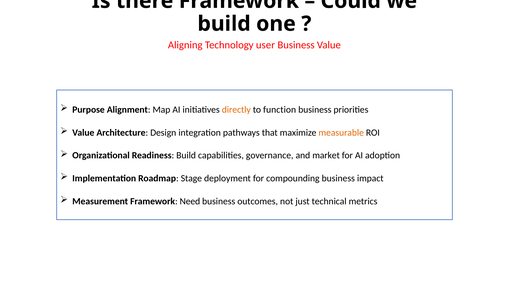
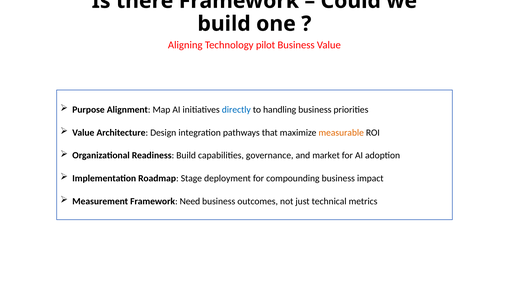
user: user -> pilot (266, 45)
directly colour: orange -> blue (236, 110)
function: function -> handling (280, 110)
